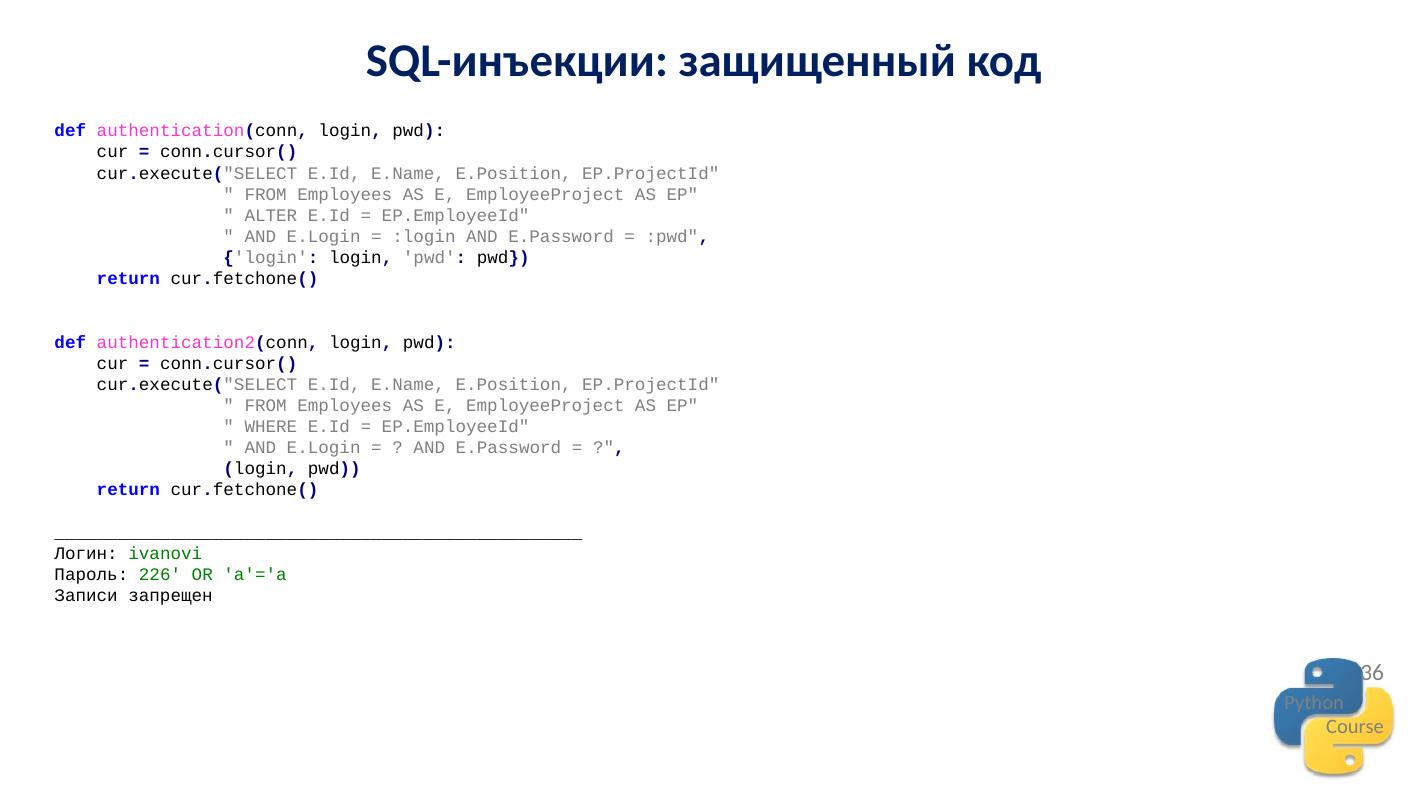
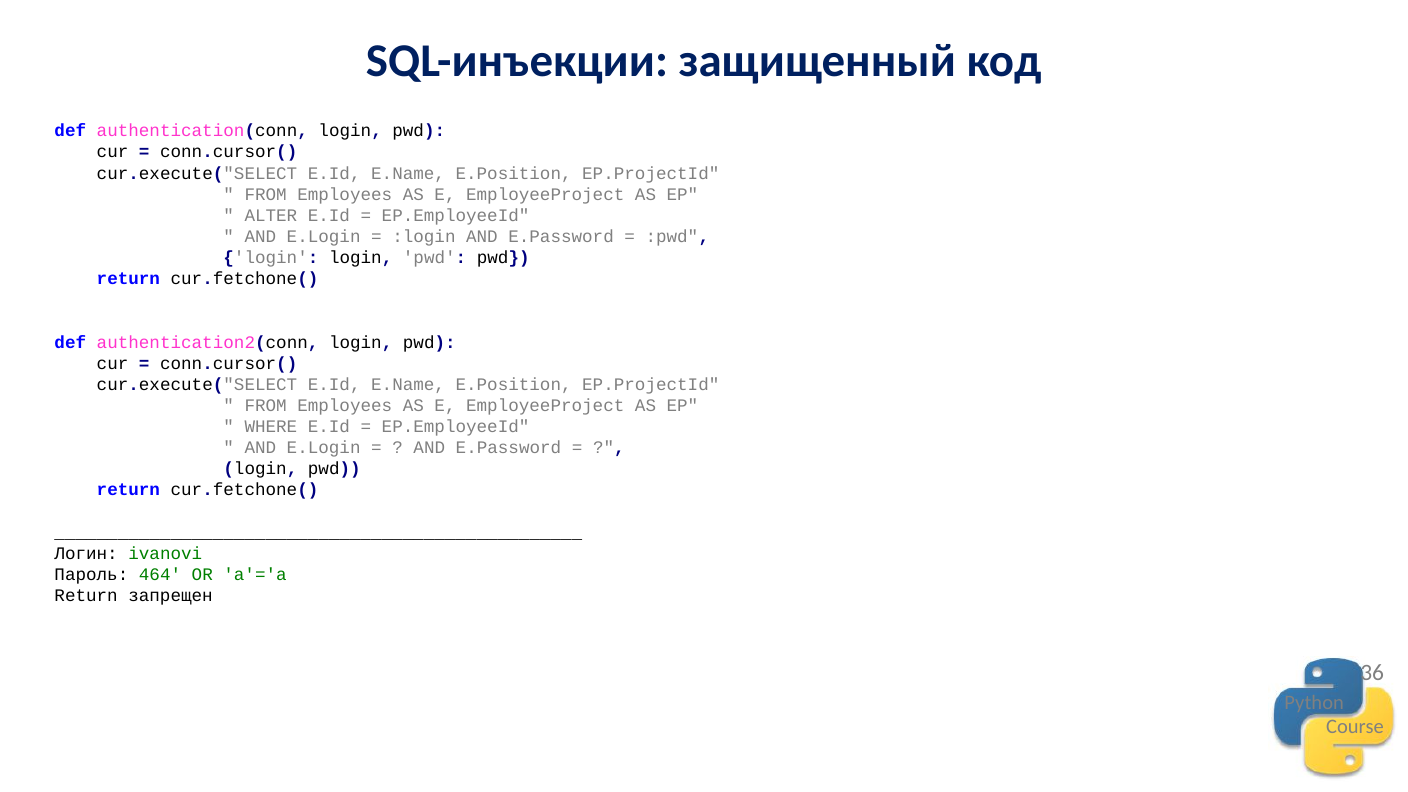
226: 226 -> 464 (160, 575)
Записи: Записи -> Return (86, 596)
